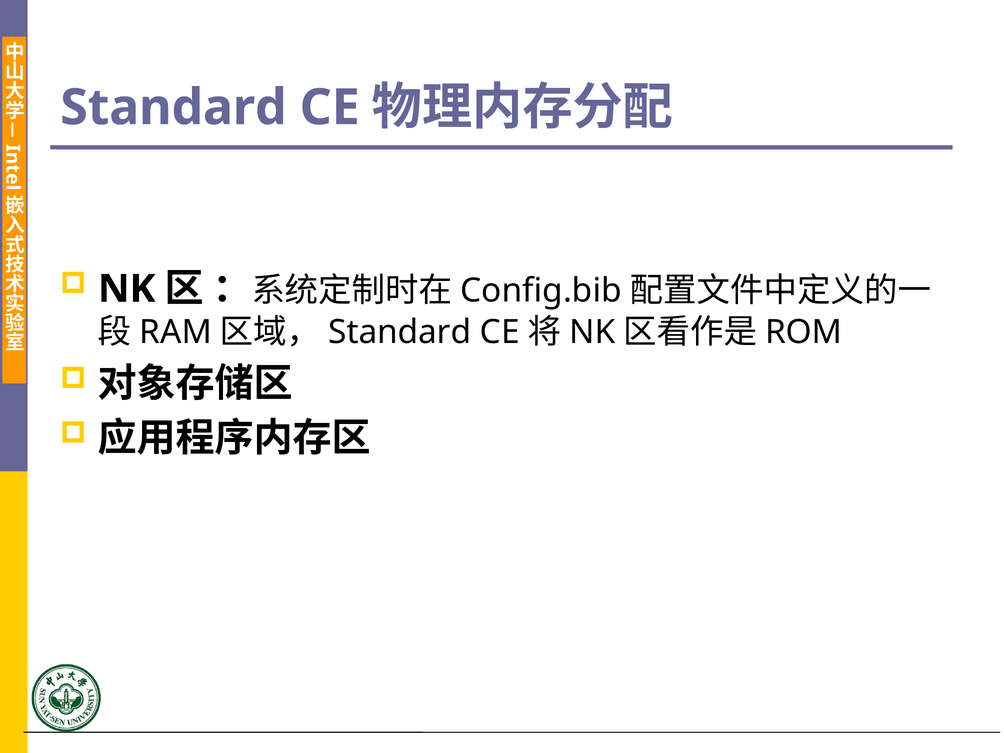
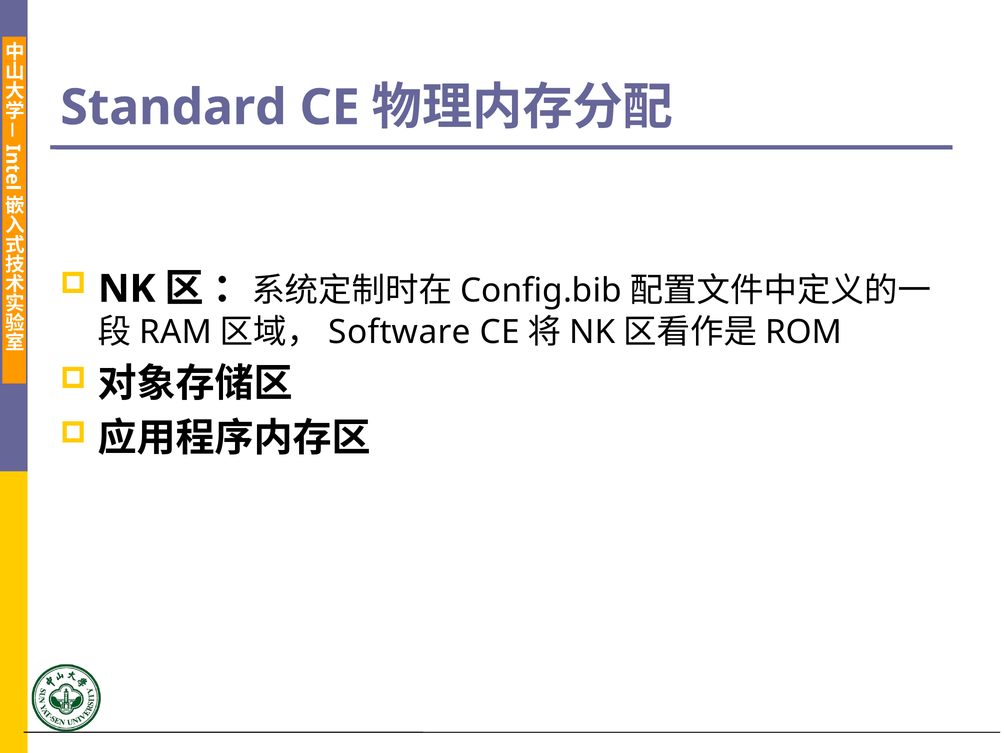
Standard: Standard -> Software (400, 332)
